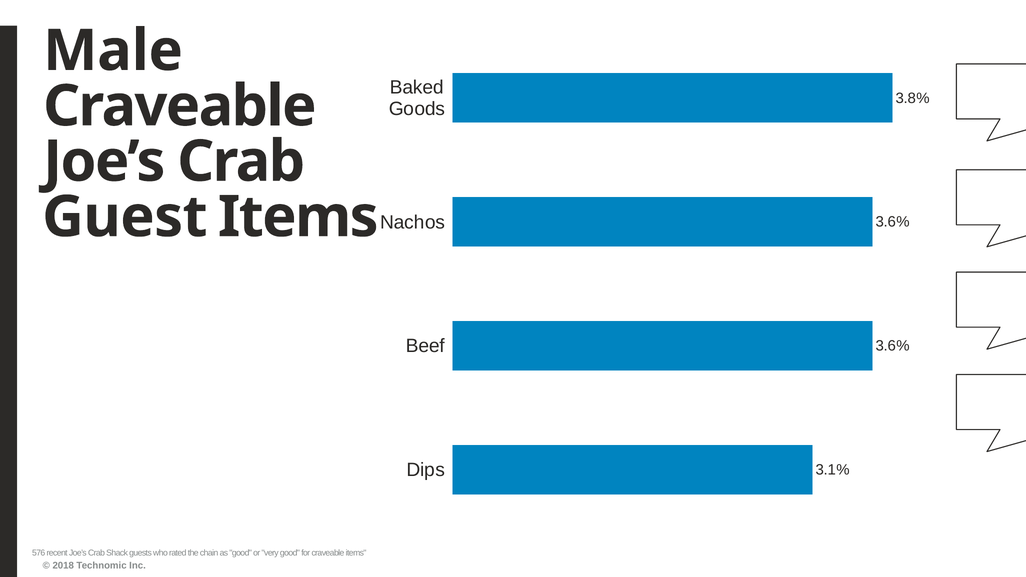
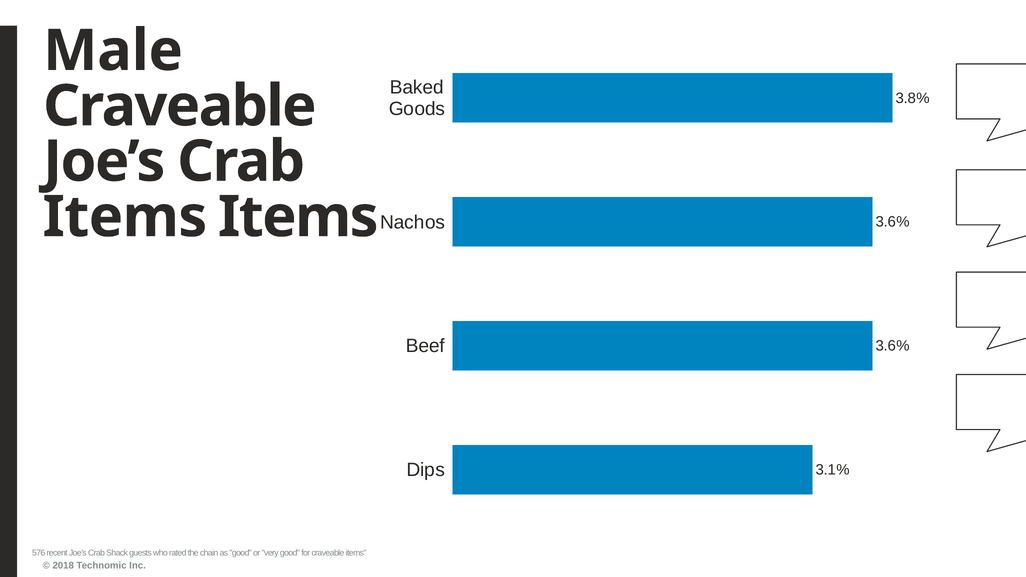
Guest: Guest -> Items (125, 217)
